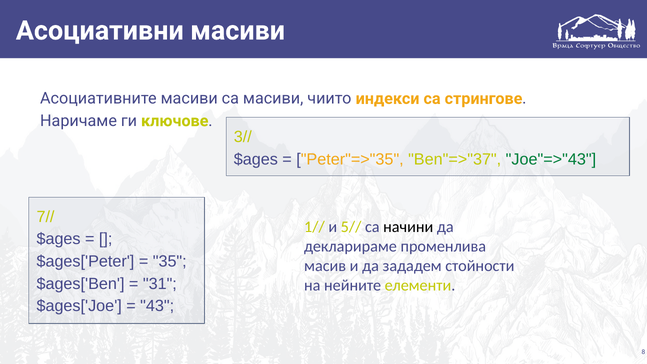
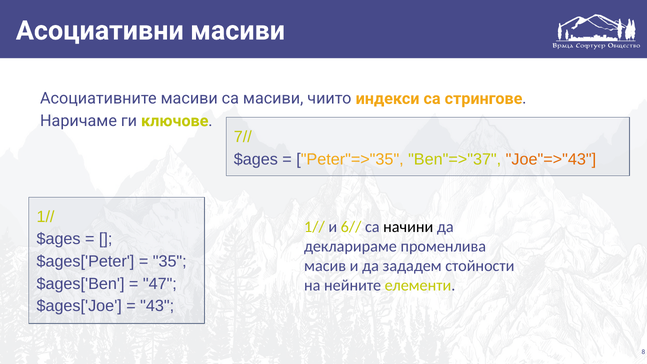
3//: 3// -> 7// (243, 137)
Joe"=>"43 colour: green -> orange (551, 159)
7//: 7// -> 1// (46, 217)
5//: 5// -> 6// (351, 227)
31: 31 -> 47 (160, 284)
